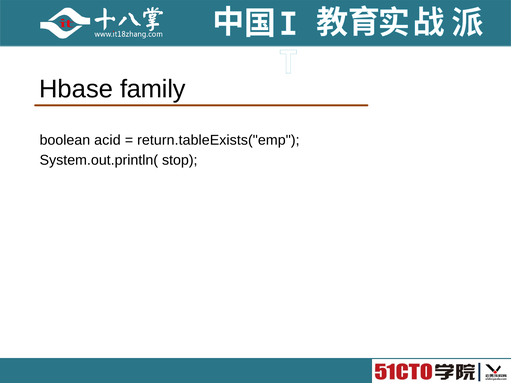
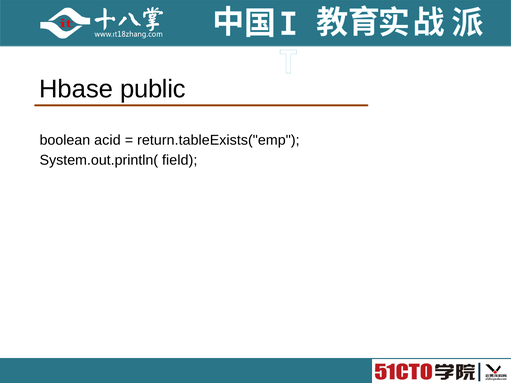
family: family -> public (153, 89)
stop: stop -> field (180, 160)
